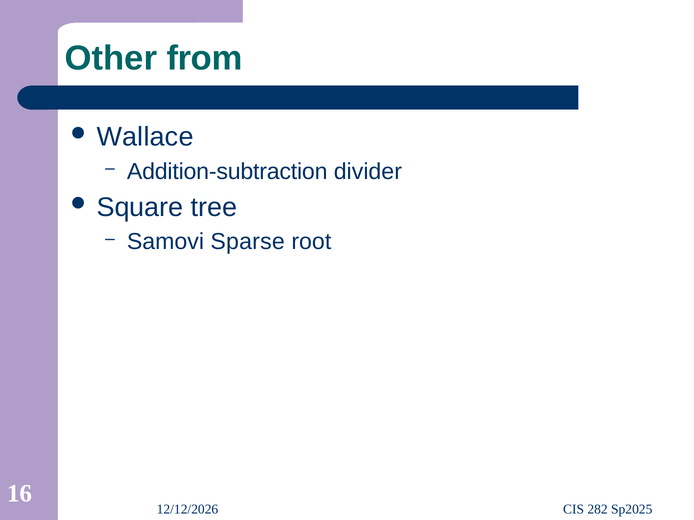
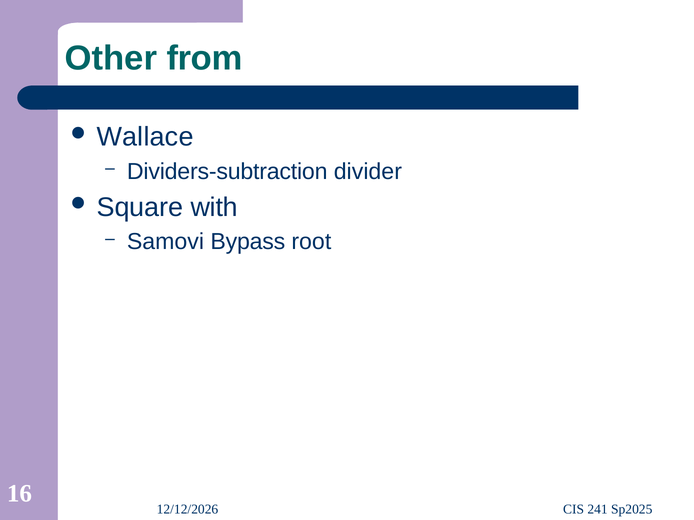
Addition-subtraction: Addition-subtraction -> Dividers-subtraction (227, 172)
tree: tree -> with (214, 207)
Sparse: Sparse -> Bypass (248, 242)
282: 282 -> 241 (598, 510)
